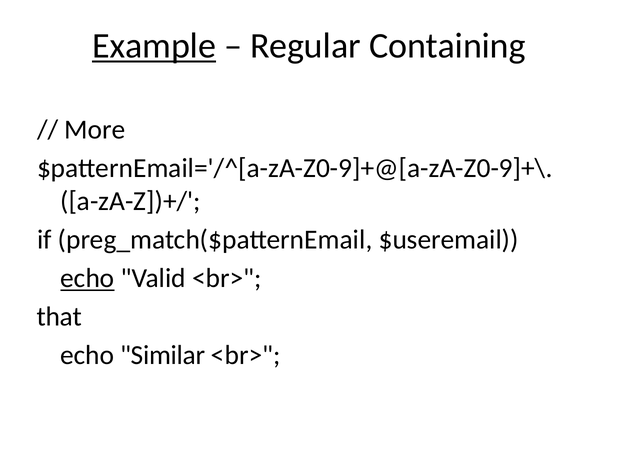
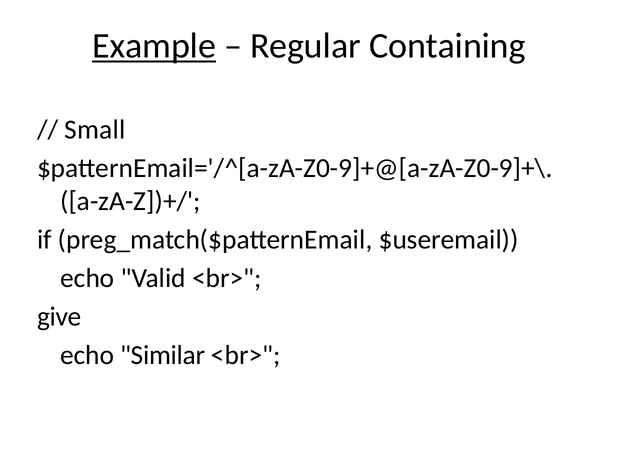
More: More -> Small (95, 130)
echo underline: present -> none (87, 278)
that: that -> give (59, 316)
